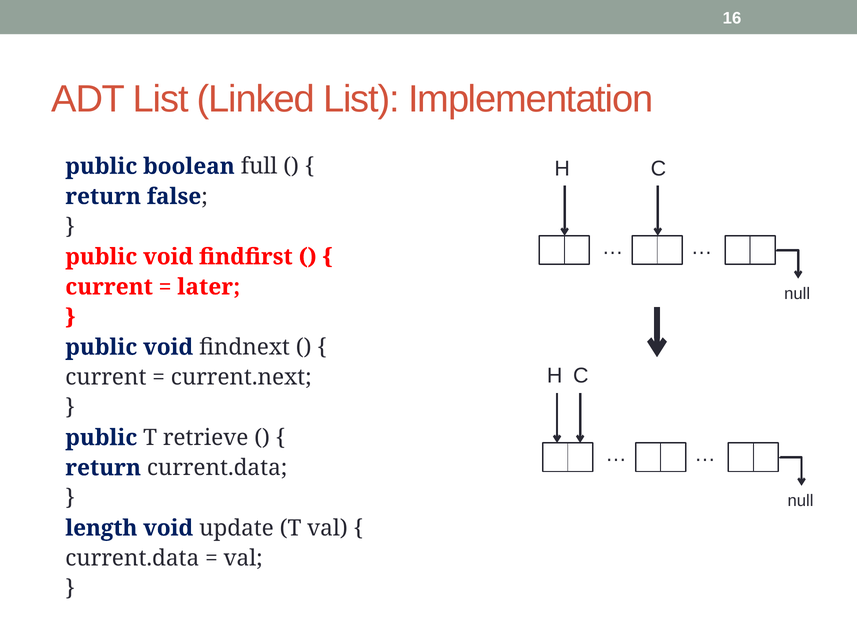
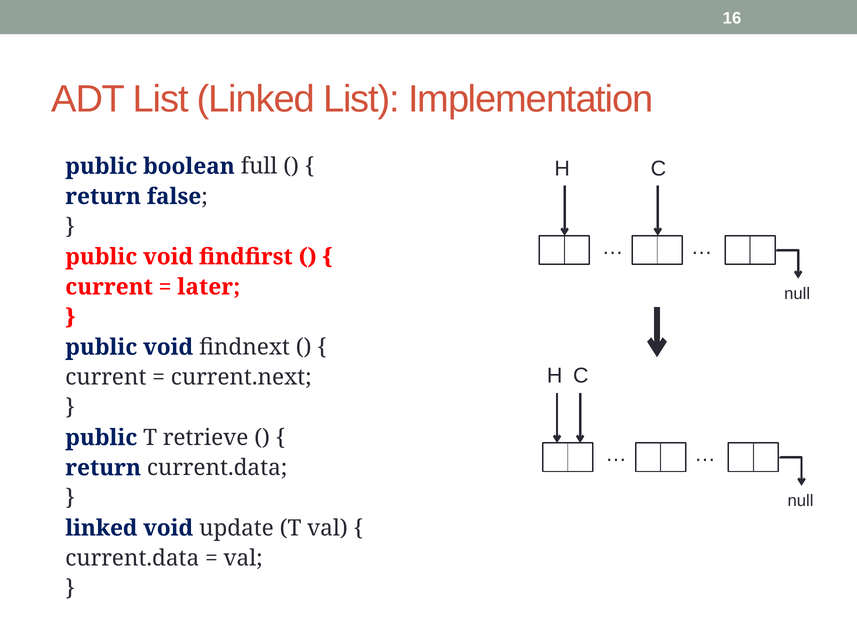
length: length -> linked (101, 528)
